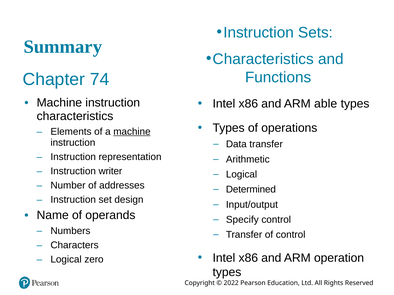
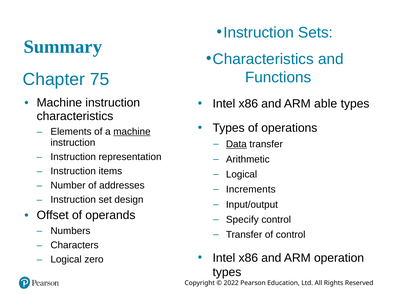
74: 74 -> 75 (100, 80)
Data underline: none -> present (236, 144)
writer: writer -> items (110, 171)
Determined: Determined -> Increments (251, 190)
Name: Name -> Offset (53, 216)
